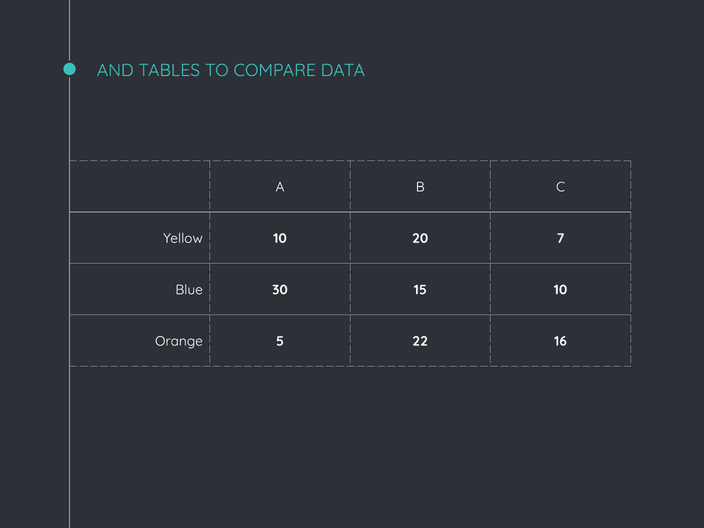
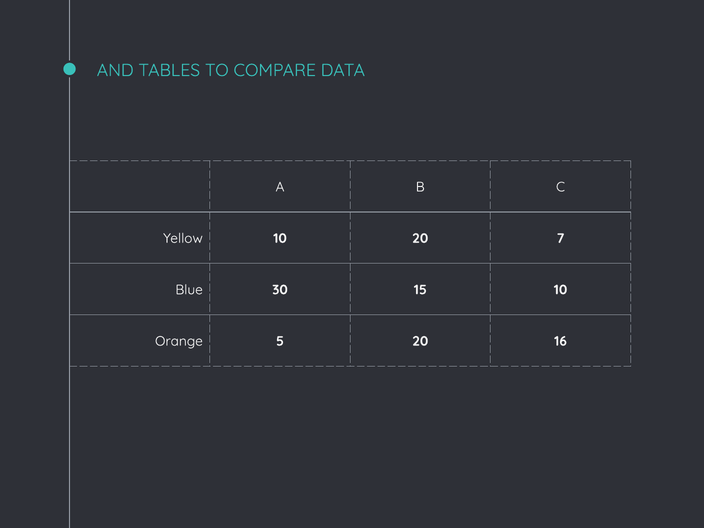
5 22: 22 -> 20 (420, 341)
